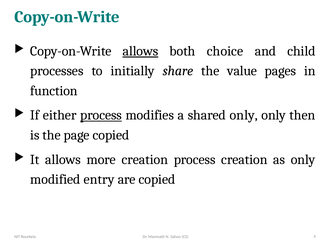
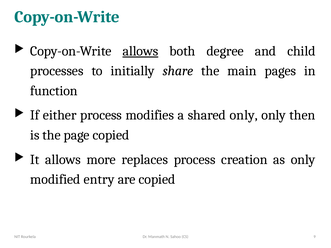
choice: choice -> degree (225, 51)
value: value -> main (242, 71)
process underline: present -> none (101, 115)
more creation: creation -> replaces (145, 160)
